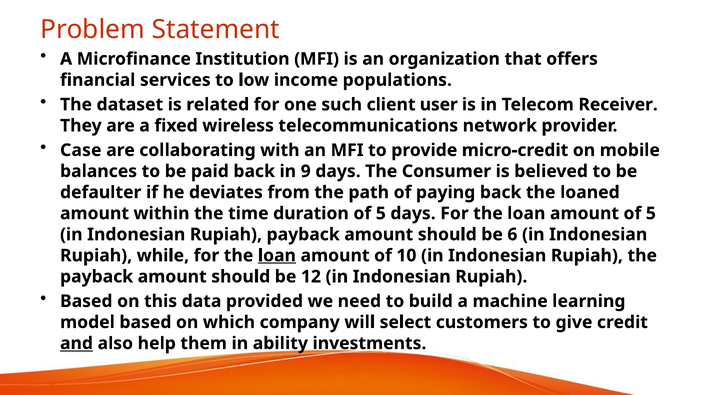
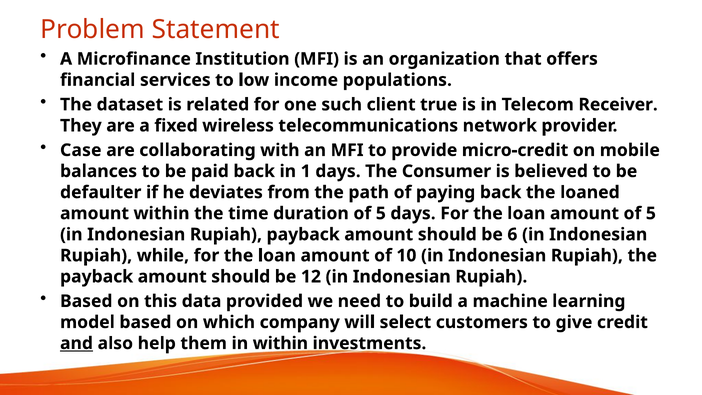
user: user -> true (439, 105)
9: 9 -> 1 (306, 171)
loan underline: present -> none (277, 255)
in ability: ability -> within (280, 343)
